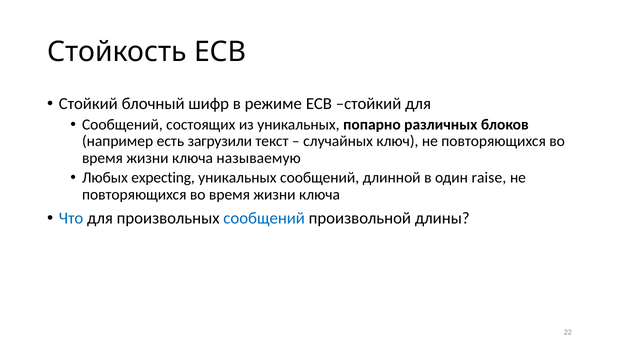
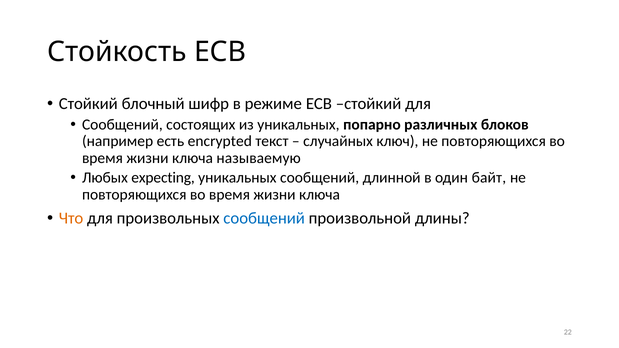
загрузили: загрузили -> encrypted (220, 141)
raise: raise -> байт (489, 178)
Что colour: blue -> orange (71, 218)
